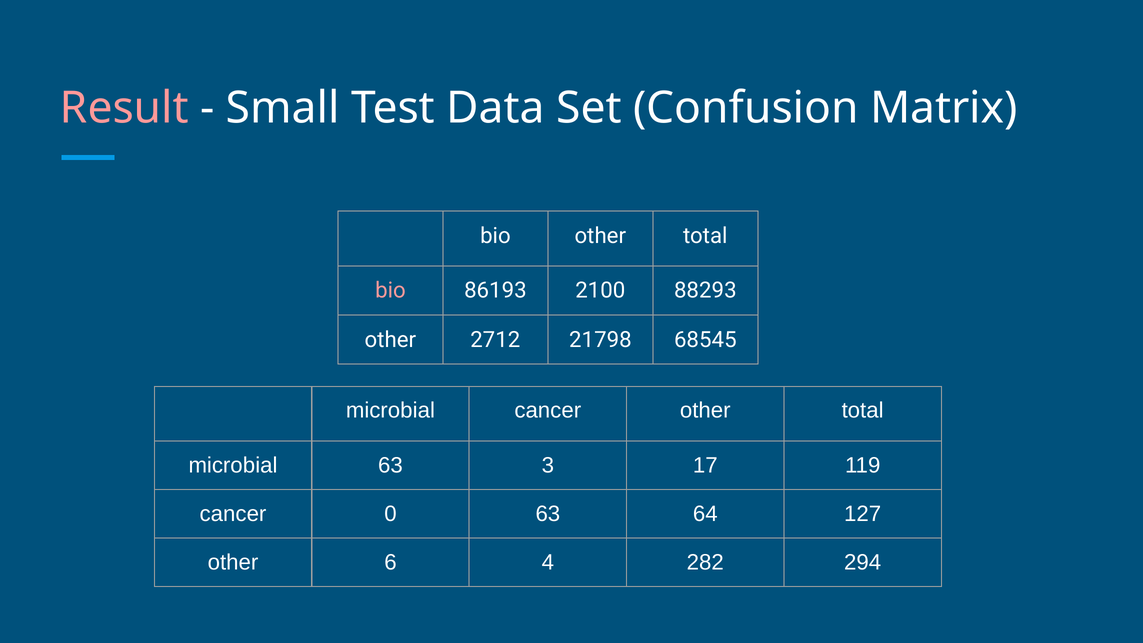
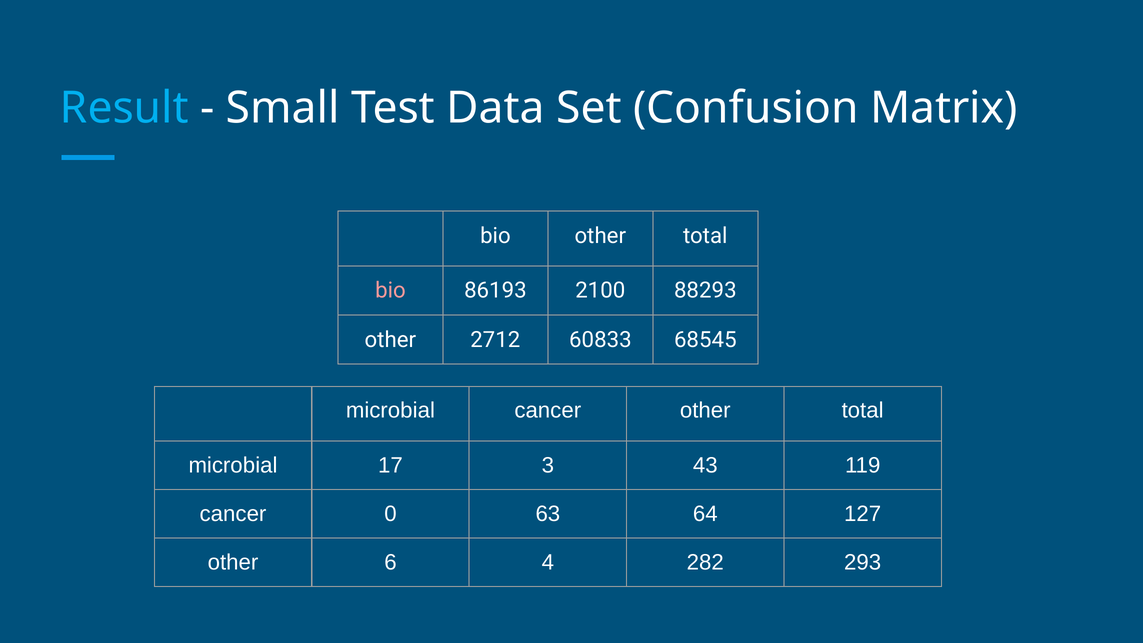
Result colour: pink -> light blue (124, 108)
21798: 21798 -> 60833 (600, 340)
microbial 63: 63 -> 17 (390, 465)
17: 17 -> 43 (705, 465)
294: 294 -> 293 (863, 562)
